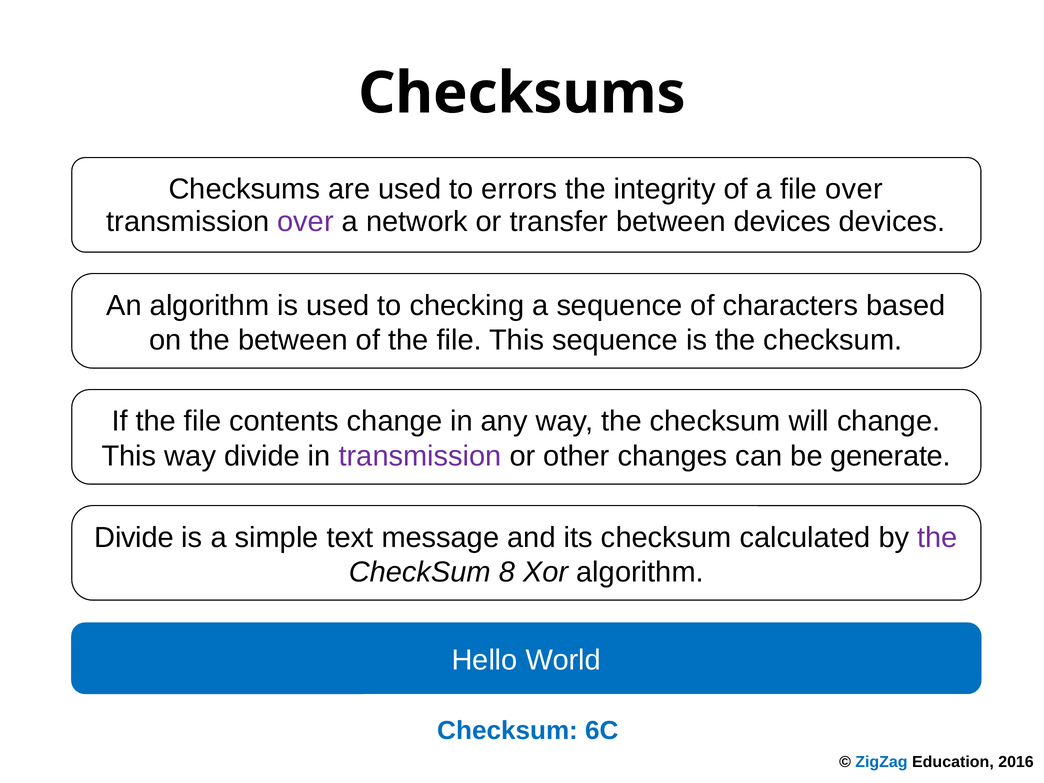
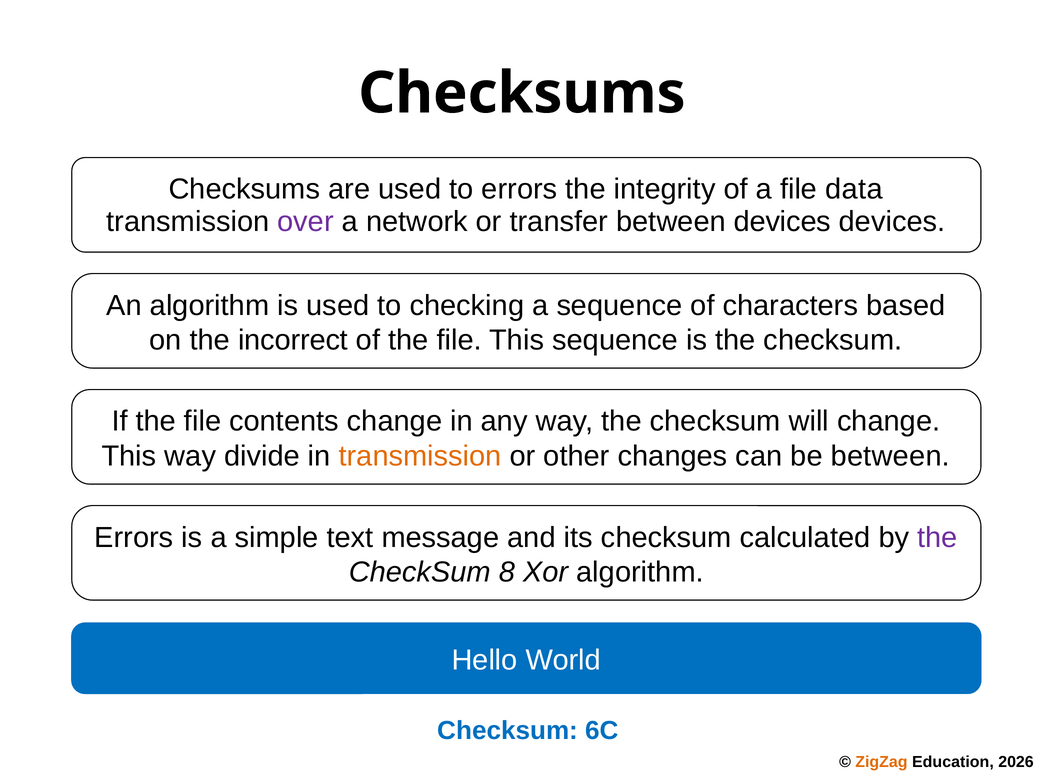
file over: over -> data (854, 189)
the between: between -> incorrect (293, 340)
transmission colour: purple -> orange (420, 456)
be generate: generate -> between (890, 456)
Divide: Divide -> Errors (134, 537)
ZigZag colour: blue -> orange (881, 762)
2016: 2016 -> 2026 (1016, 762)
